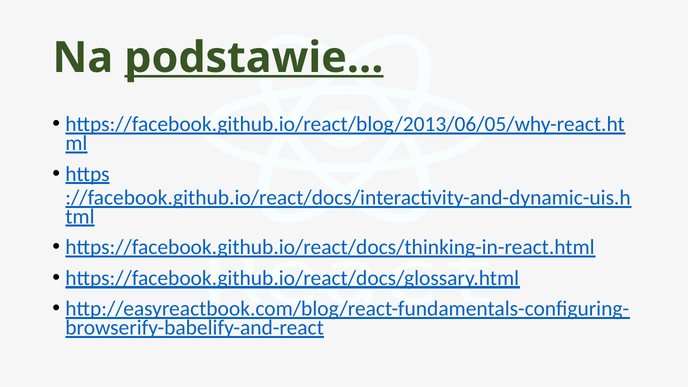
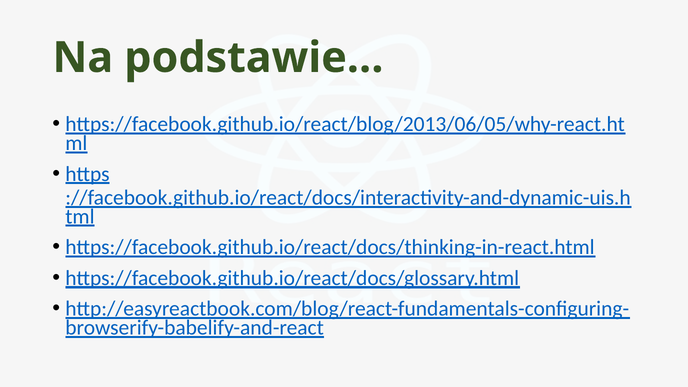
podstawie… underline: present -> none (254, 58)
